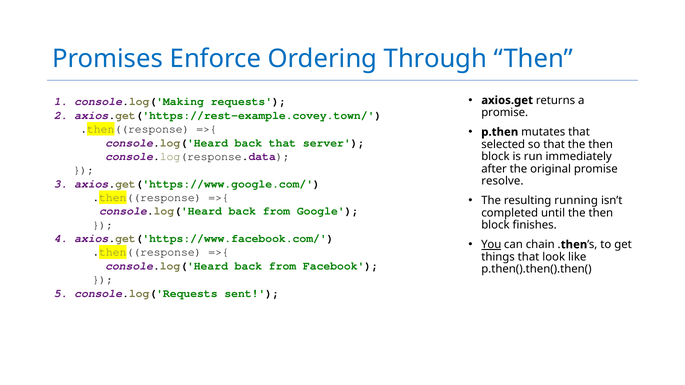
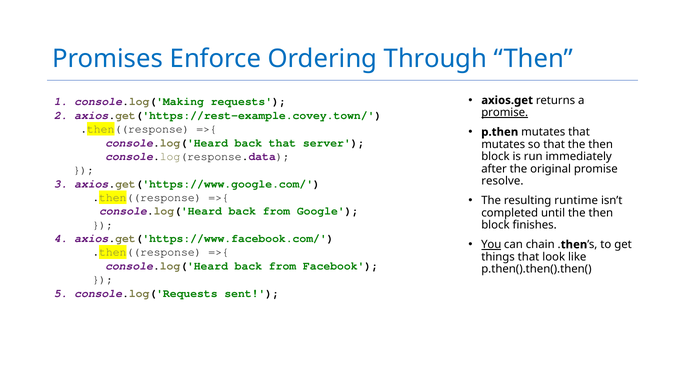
promise underline: none -> present (505, 113)
selected: selected -> mutates (503, 144)
running: running -> runtime (576, 201)
